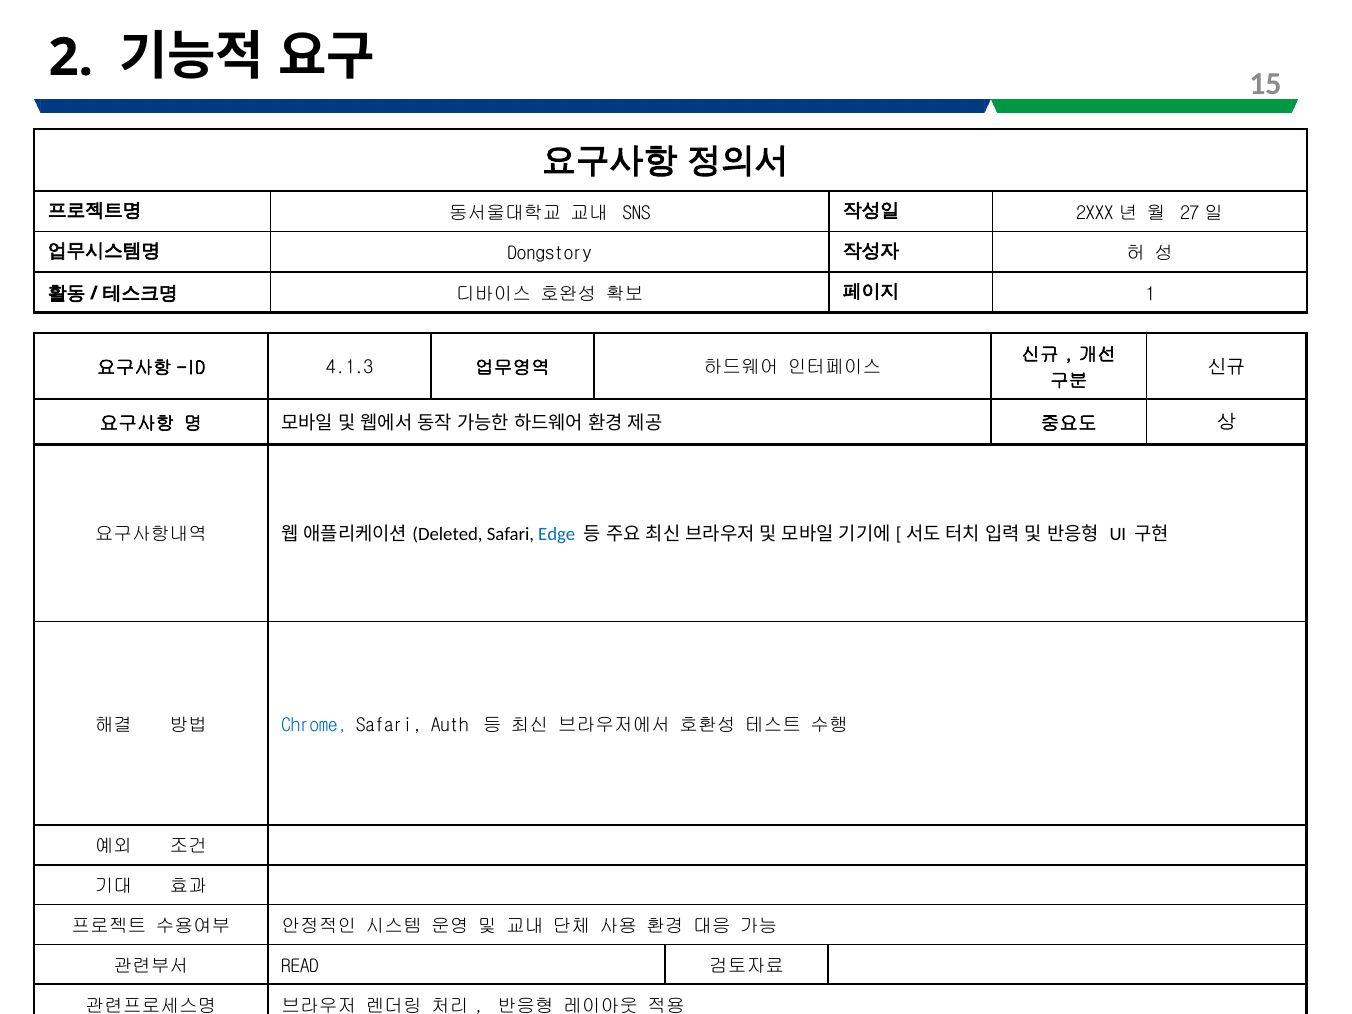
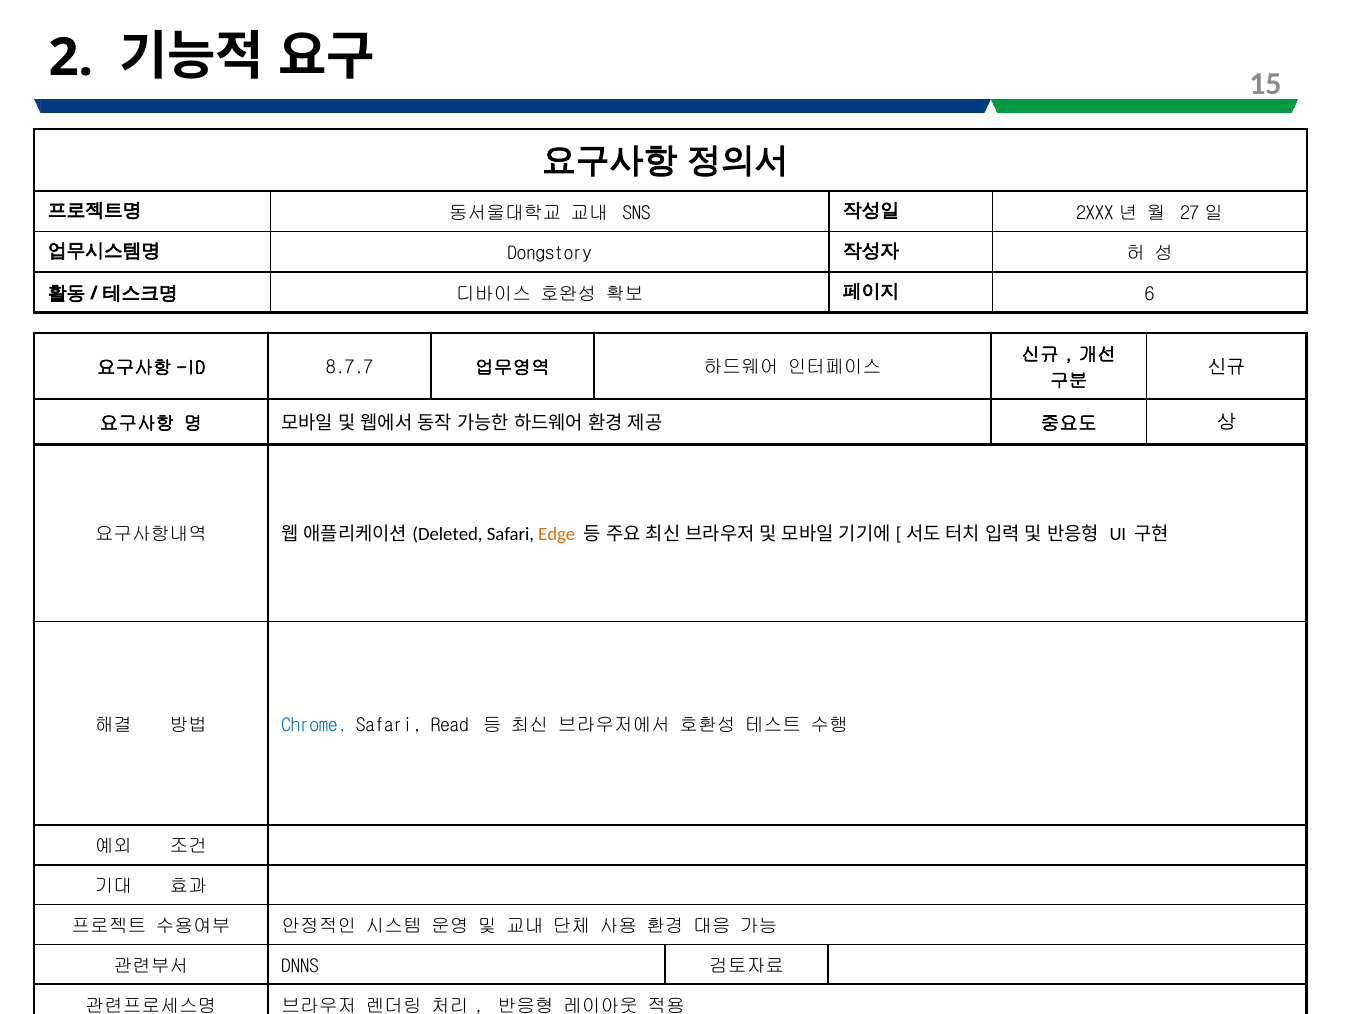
1: 1 -> 6 (1150, 294)
4.1.3: 4.1.3 -> 8.7.7 (350, 368)
Edge colour: blue -> orange (557, 535)
Auth: Auth -> Read (450, 725)
READ: READ -> DNNS (300, 966)
